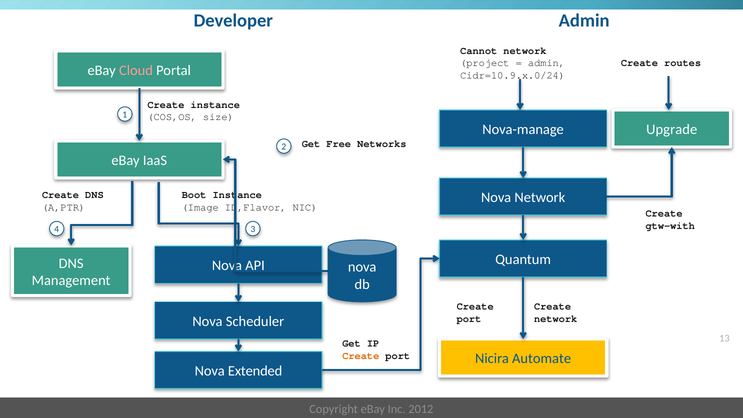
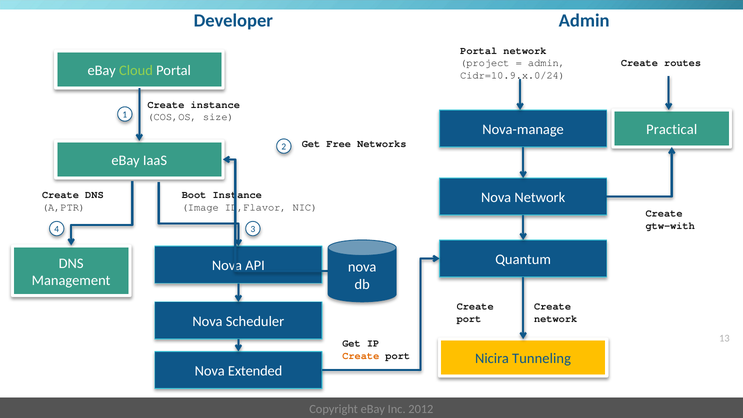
Cannot: Cannot -> Portal (479, 51)
Cloud colour: pink -> light green (136, 71)
Upgrade: Upgrade -> Practical (672, 129)
Automate: Automate -> Tunneling (542, 359)
